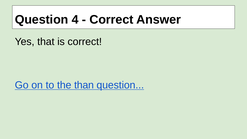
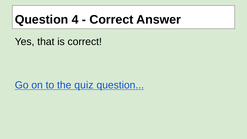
than: than -> quiz (84, 85)
